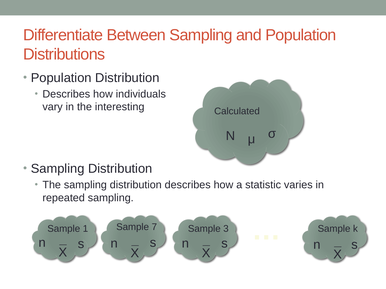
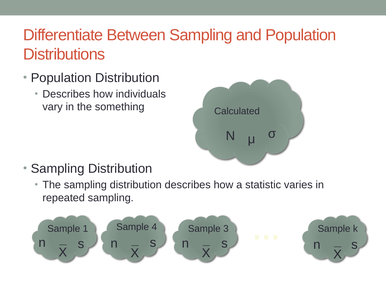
interesting: interesting -> something (120, 107)
7: 7 -> 4 (154, 227)
